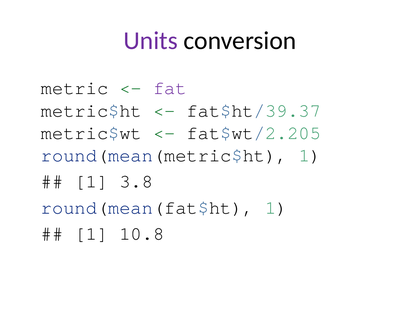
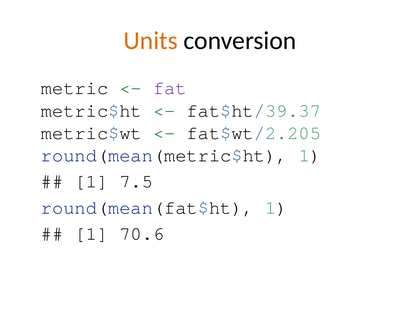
Units colour: purple -> orange (151, 41)
3.8: 3.8 -> 7.5 (136, 181)
10.8: 10.8 -> 70.6 (142, 234)
